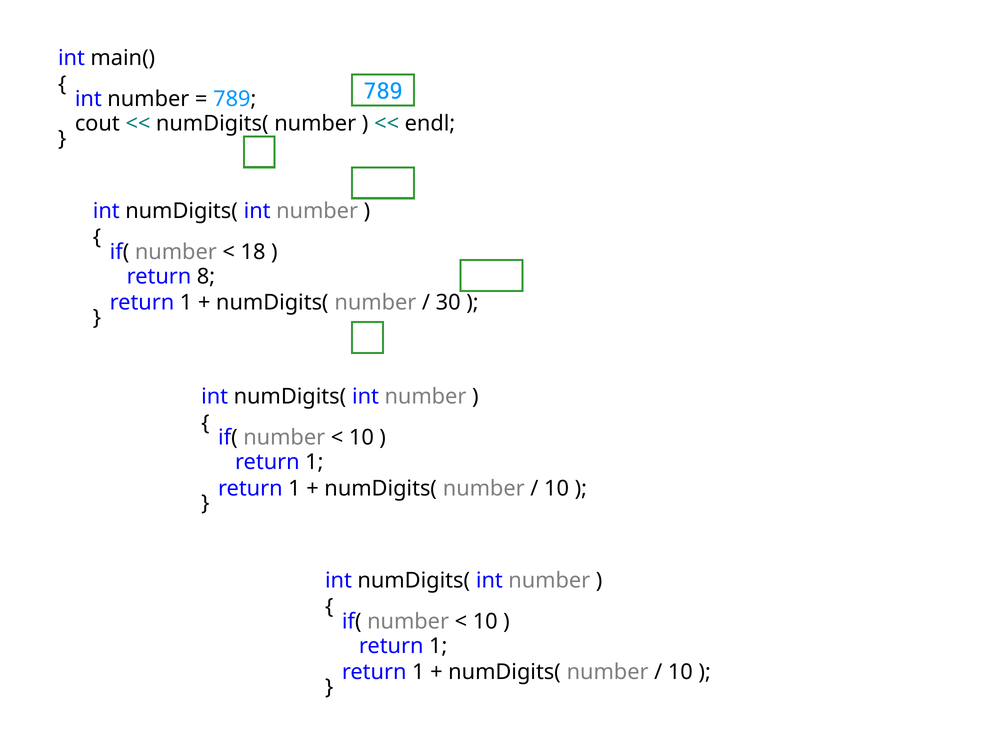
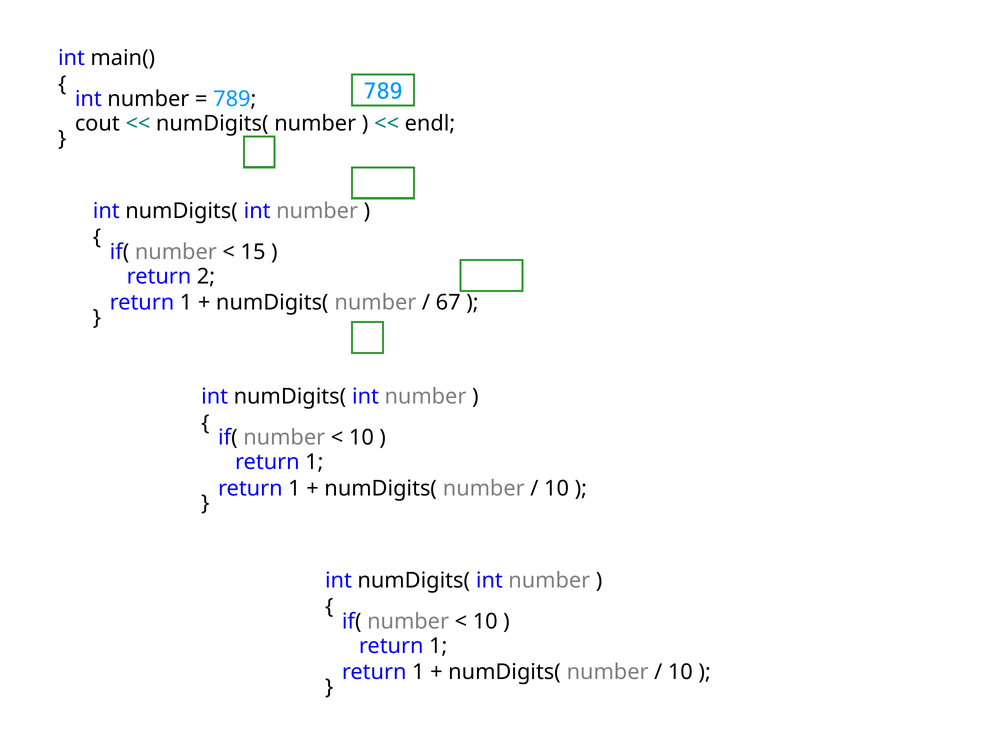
18: 18 -> 15 (253, 252)
8: 8 -> 2 (206, 277)
30: 30 -> 67 (448, 303)
